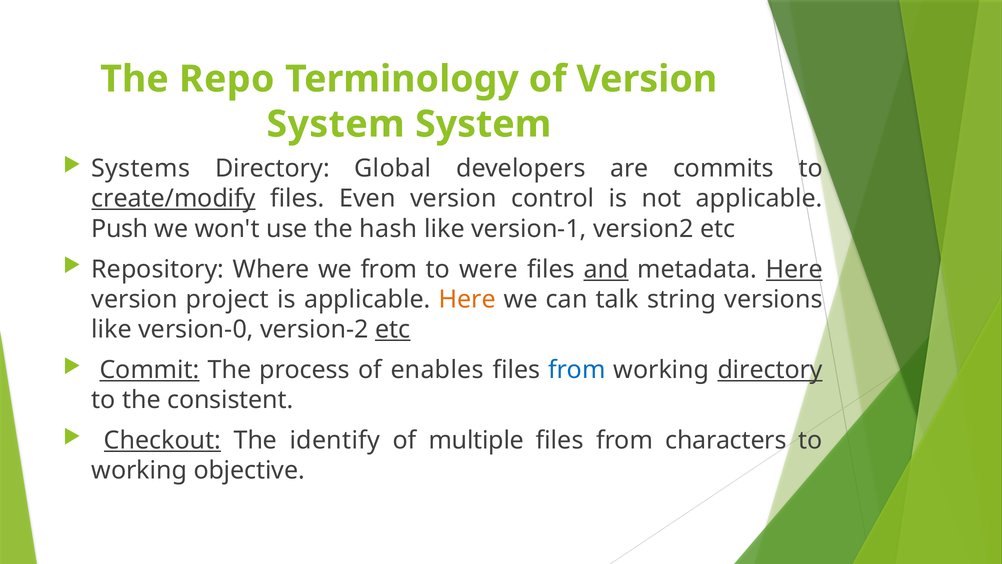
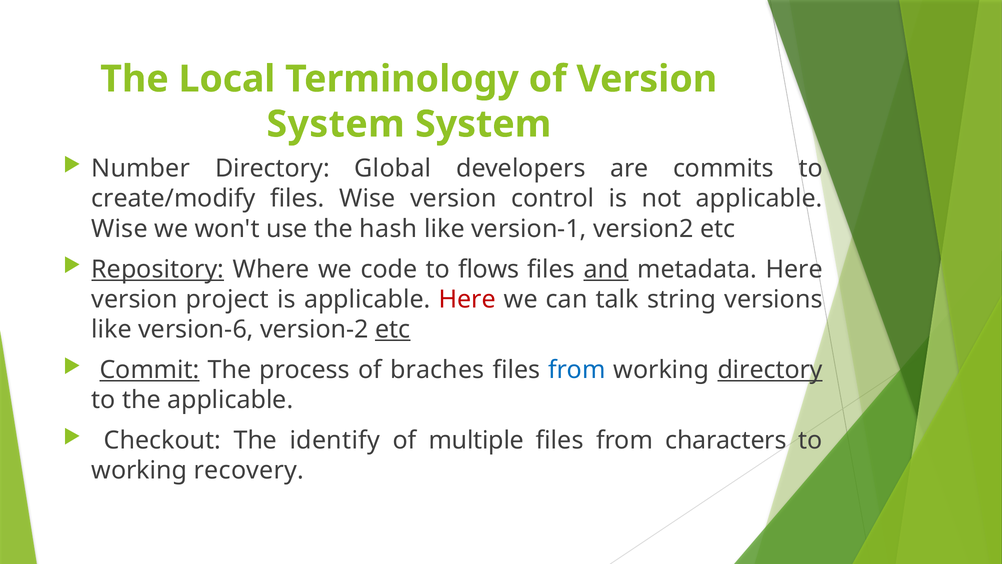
Repo: Repo -> Local (227, 79)
Systems: Systems -> Number (141, 169)
create/modify underline: present -> none (174, 199)
files Even: Even -> Wise (367, 199)
Push: Push -> Wise (120, 229)
Repository underline: none -> present (158, 269)
we from: from -> code (389, 269)
were: were -> flows (489, 269)
Here underline: present -> none (794, 269)
Here colour: orange -> red (467, 299)
version-0: version-0 -> version-6 (196, 329)
enables: enables -> braches (437, 370)
the consistent: consistent -> applicable (230, 400)
Checkout underline: present -> none (163, 440)
objective: objective -> recovery (249, 470)
